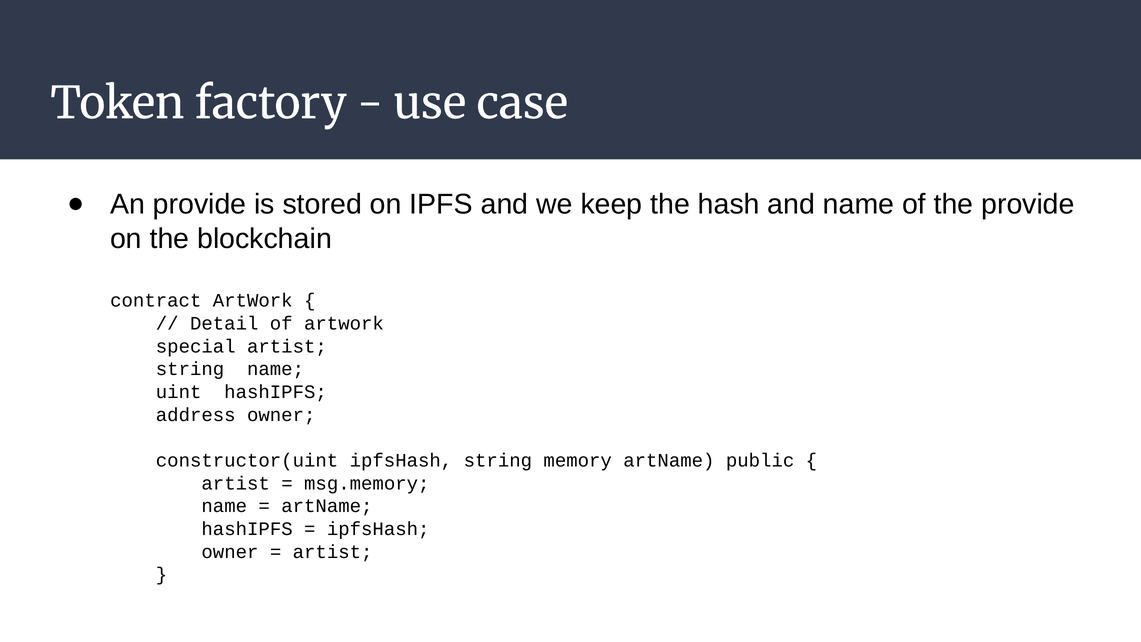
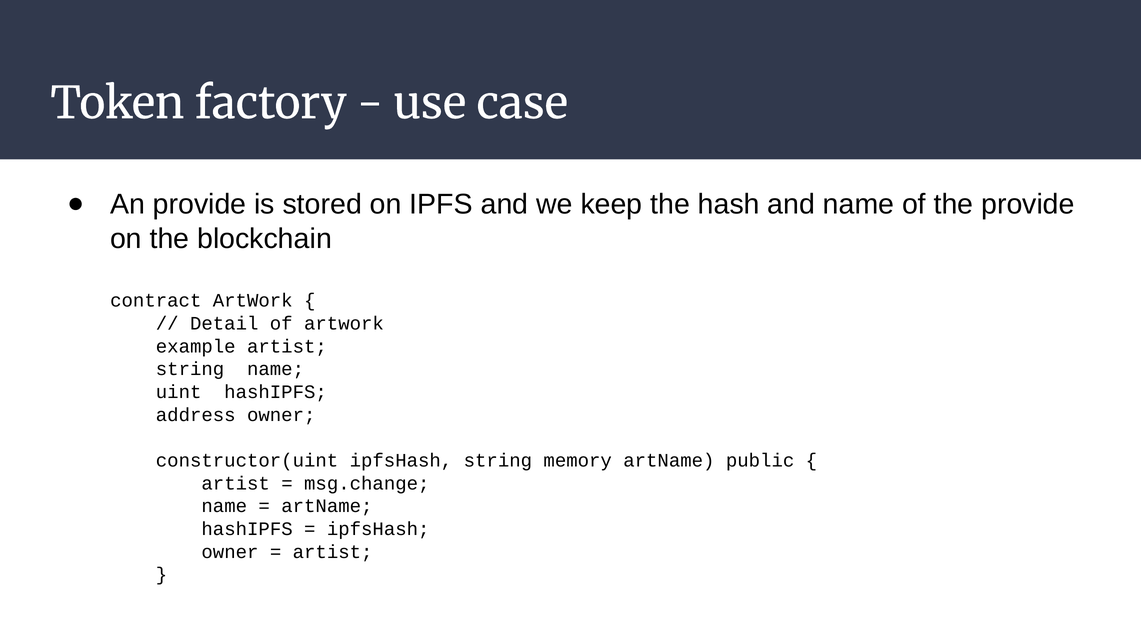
special: special -> example (196, 346)
msg.memory: msg.memory -> msg.change (367, 483)
